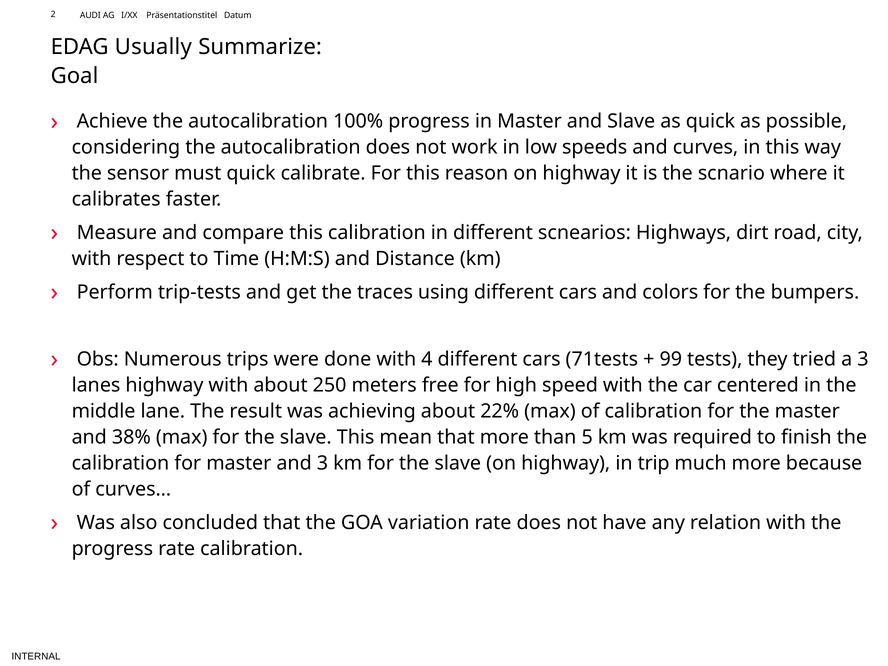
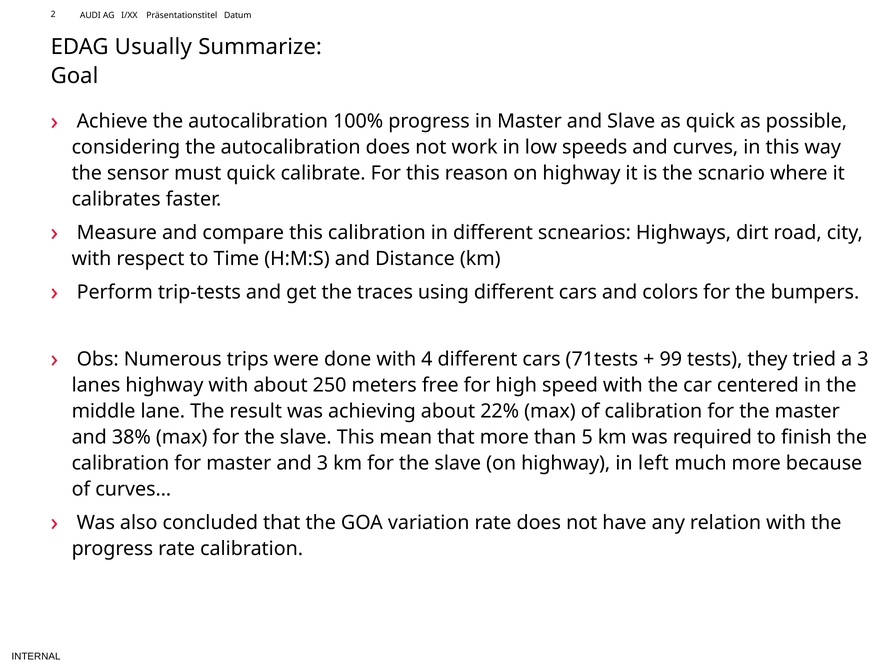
trip: trip -> left (653, 463)
